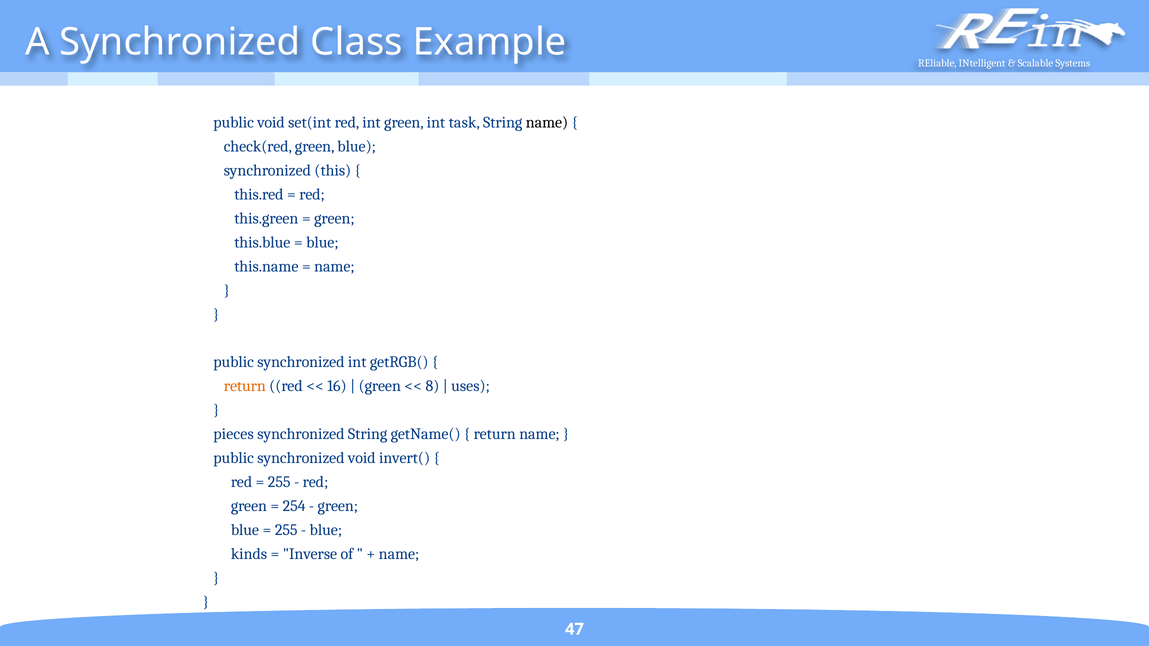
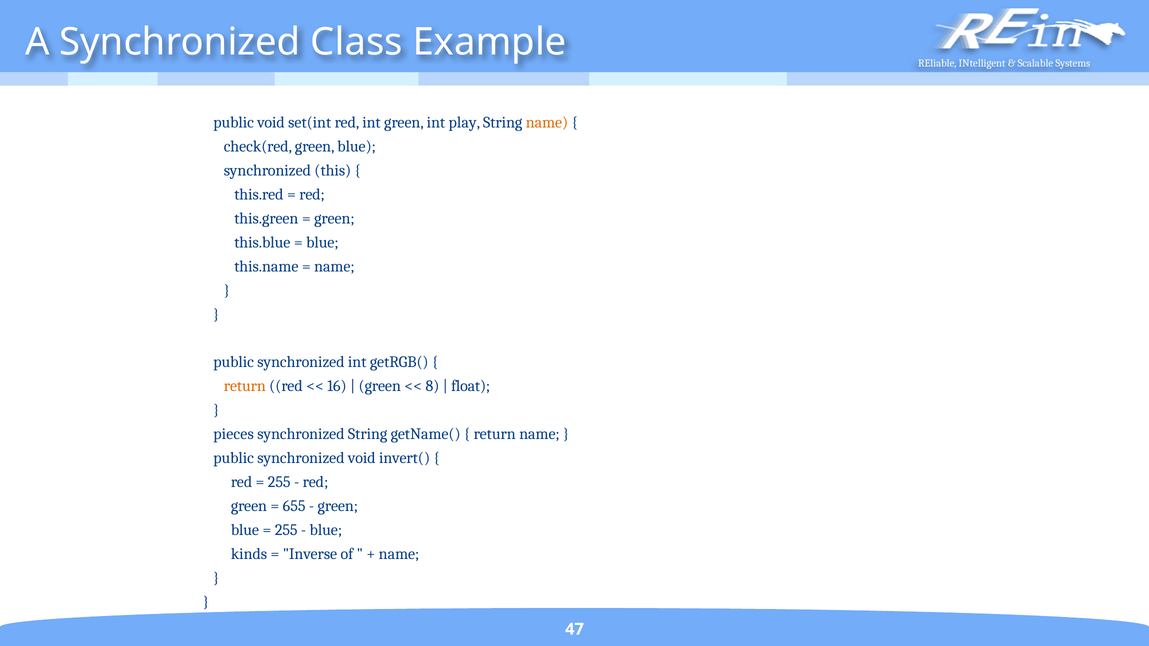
task: task -> play (464, 123)
name colour: black -> orange (547, 123)
uses: uses -> float (471, 386)
254: 254 -> 655 (294, 506)
